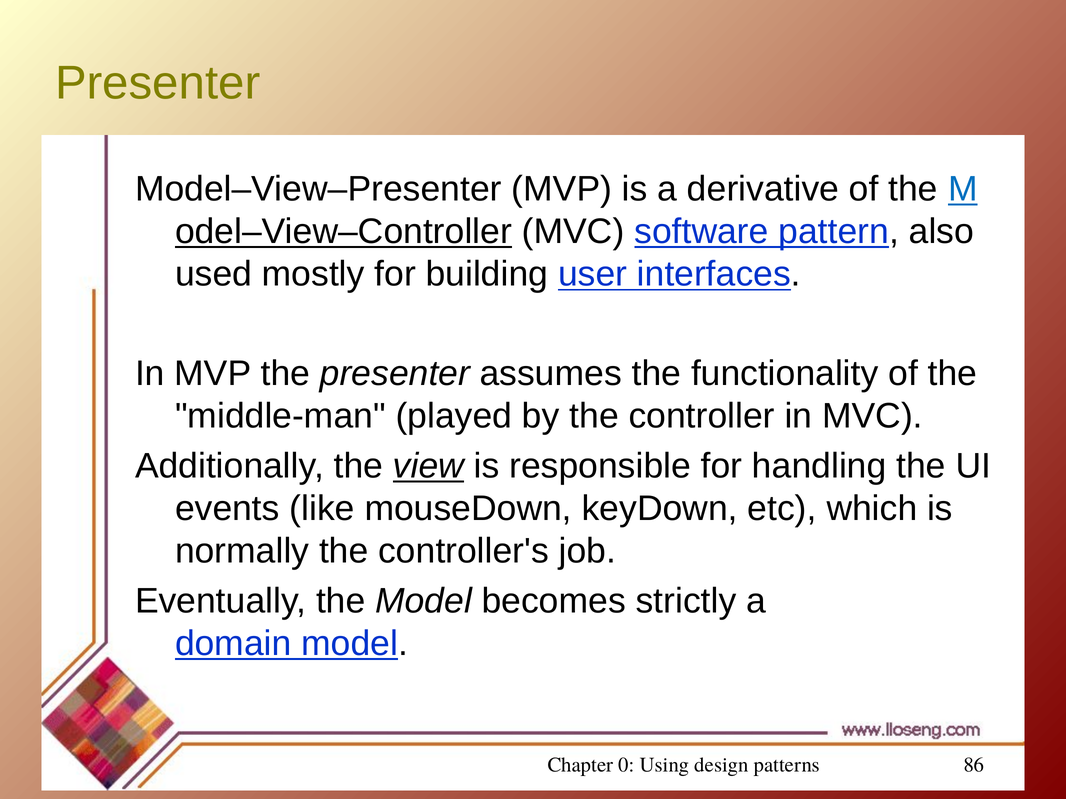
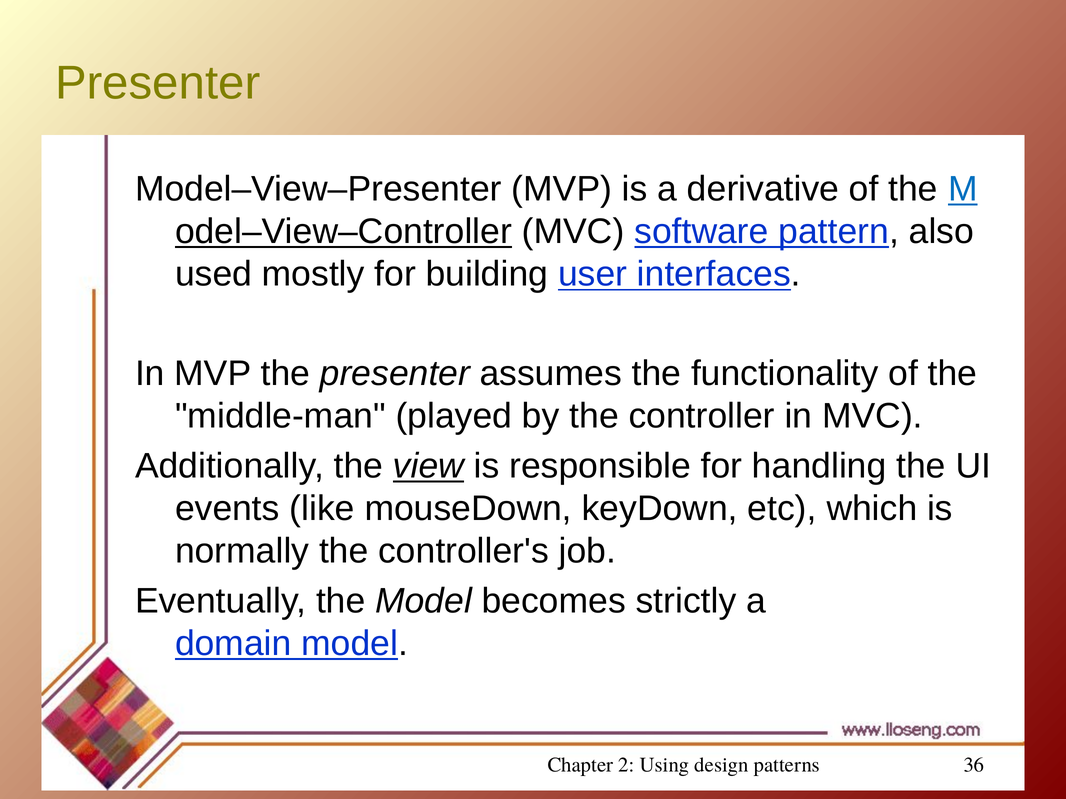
0: 0 -> 2 (626, 765)
86: 86 -> 36 (974, 765)
